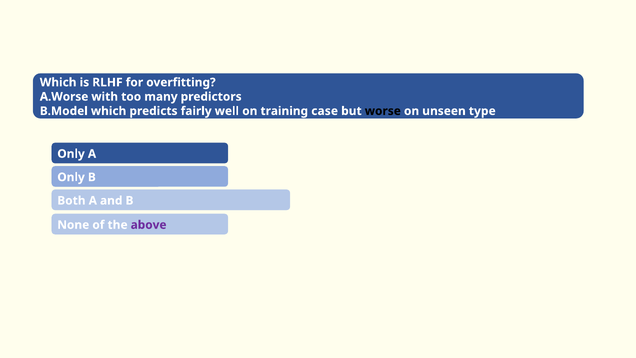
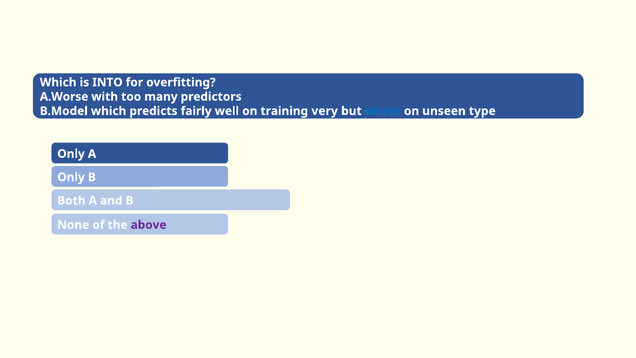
RLHF: RLHF -> INTO (107, 82)
case: case -> very (325, 111)
worse colour: black -> blue (383, 111)
